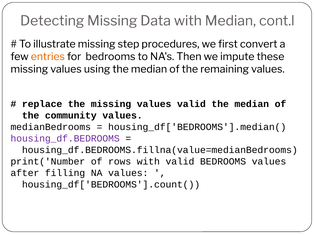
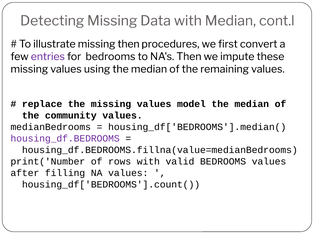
missing step: step -> then (129, 44)
entries colour: orange -> purple (48, 57)
values valid: valid -> model (191, 104)
